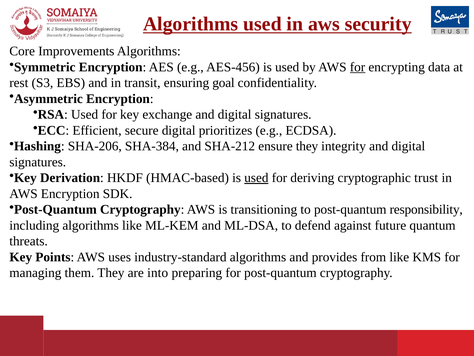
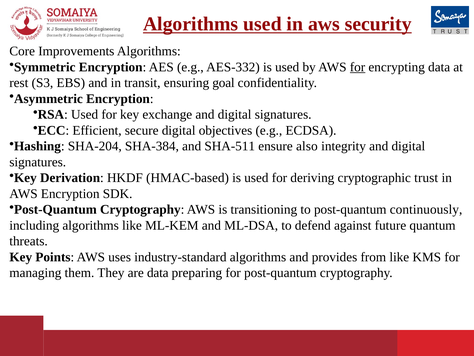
AES-456: AES-456 -> AES-332 (233, 67)
prioritizes: prioritizes -> objectives (226, 130)
SHA-206: SHA-206 -> SHA-204 (95, 146)
SHA-212: SHA-212 -> SHA-511 (230, 146)
ensure they: they -> also (307, 146)
used underline: present -> none (256, 178)
responsibility: responsibility -> continuously (426, 209)
are into: into -> data (158, 272)
